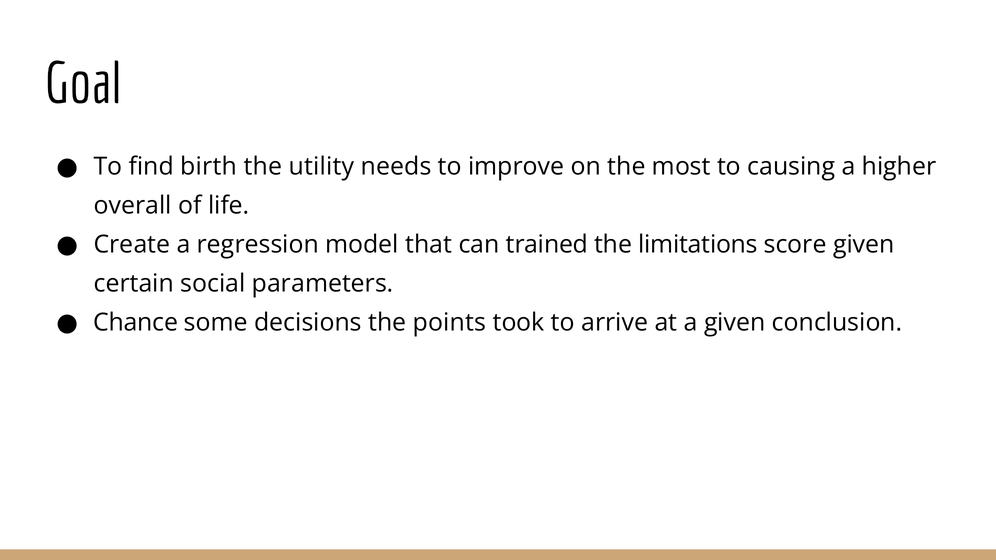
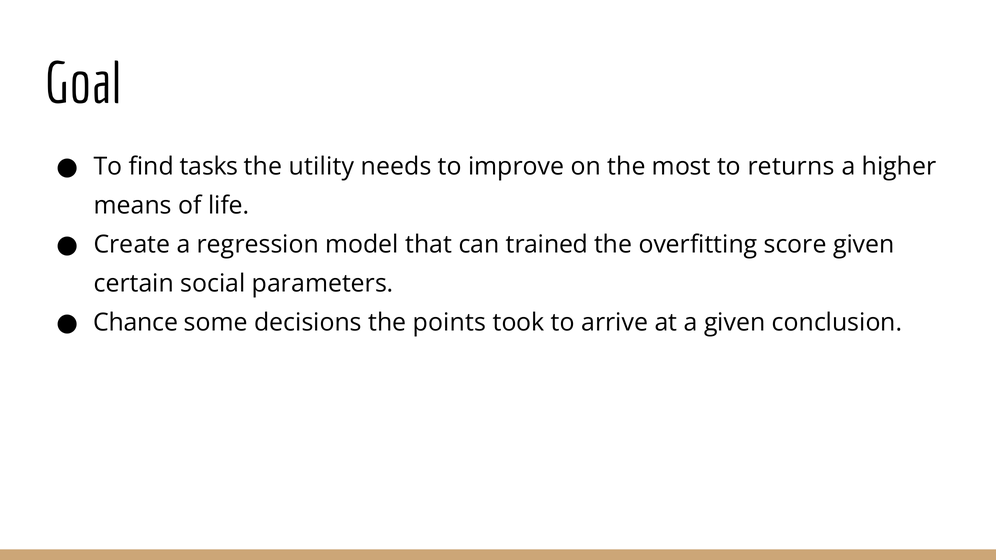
birth: birth -> tasks (209, 167)
causing: causing -> returns (791, 167)
overall: overall -> means (133, 206)
limitations: limitations -> overfitting (698, 245)
